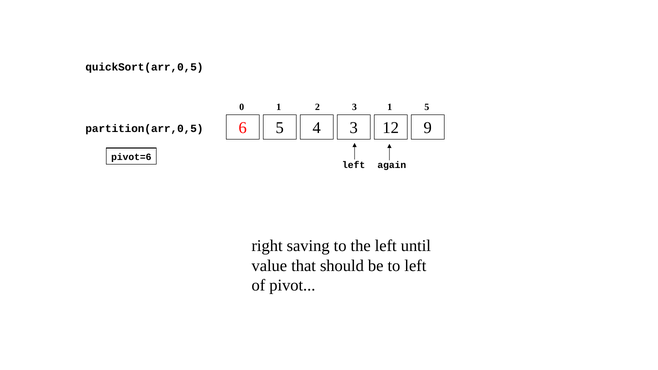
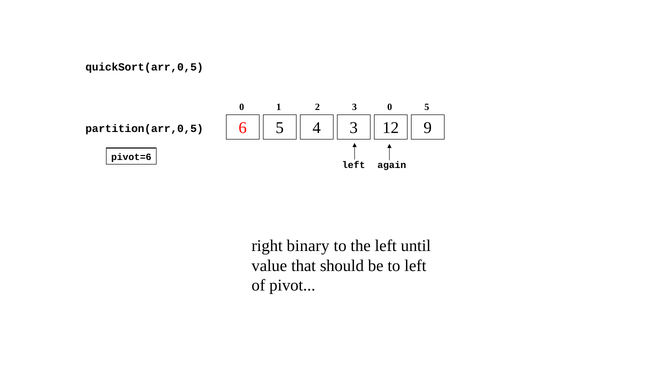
3 1: 1 -> 0 (390, 107)
saving: saving -> binary (308, 246)
